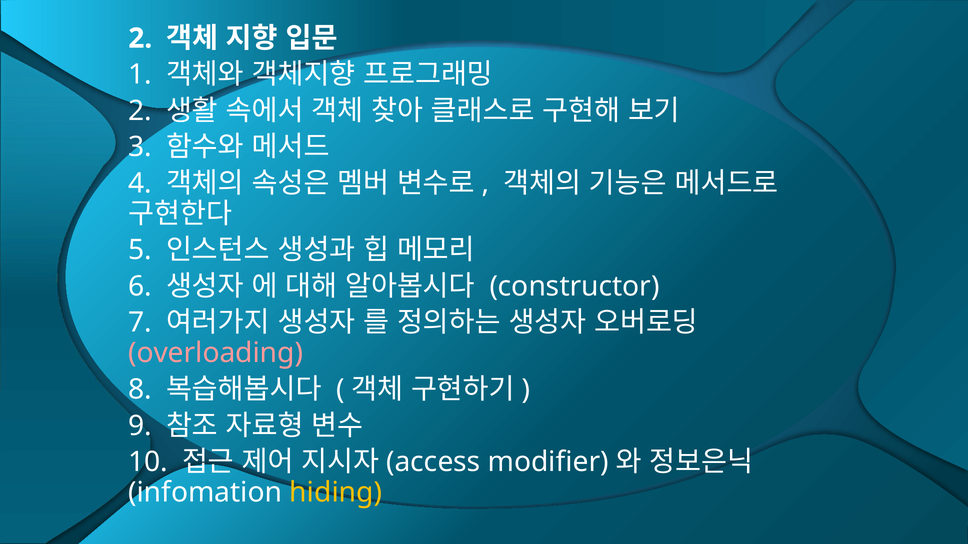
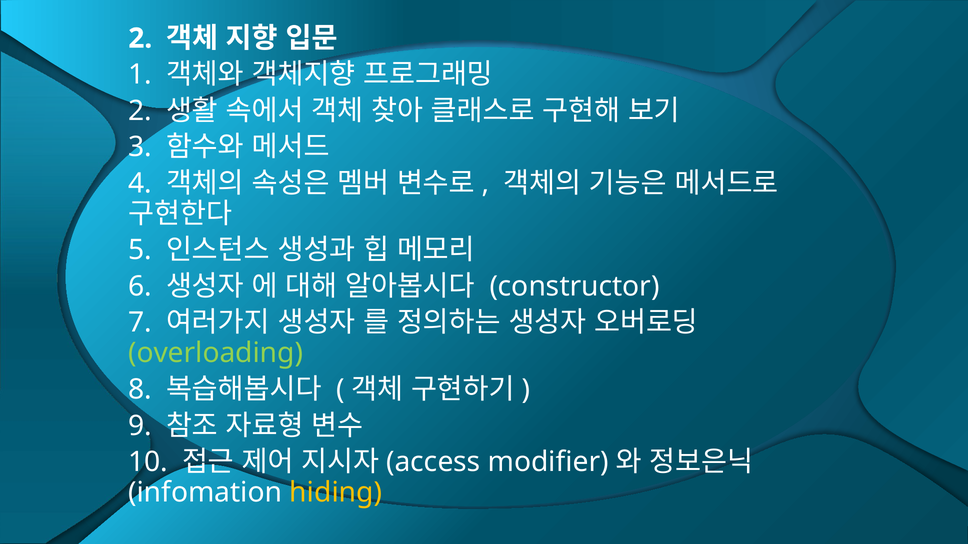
overloading colour: pink -> light green (216, 353)
